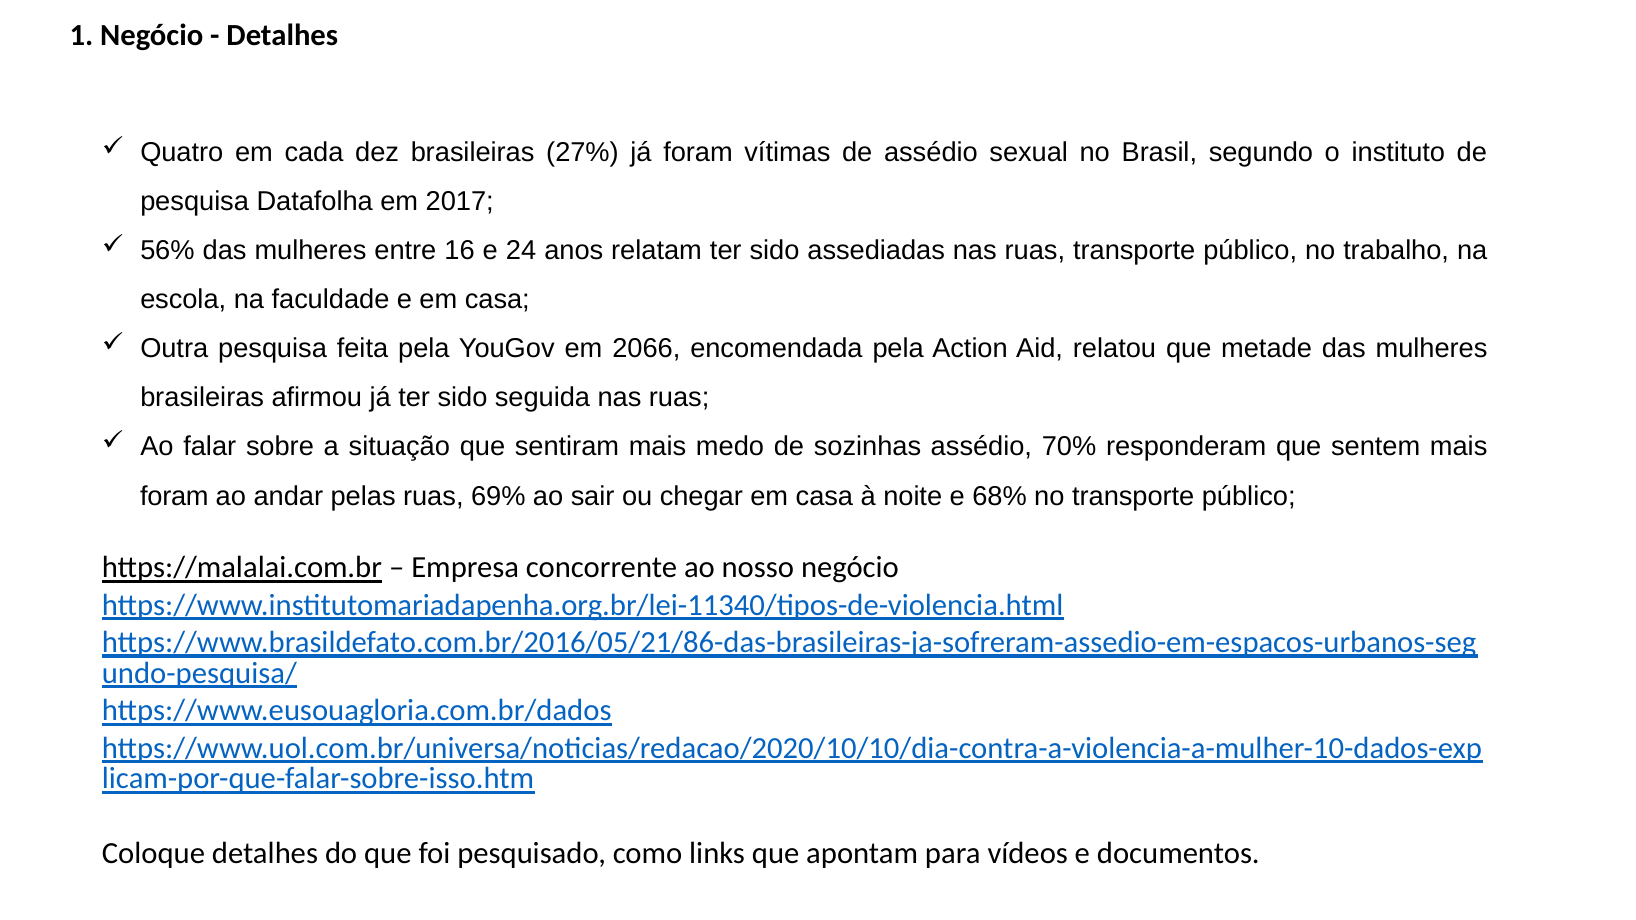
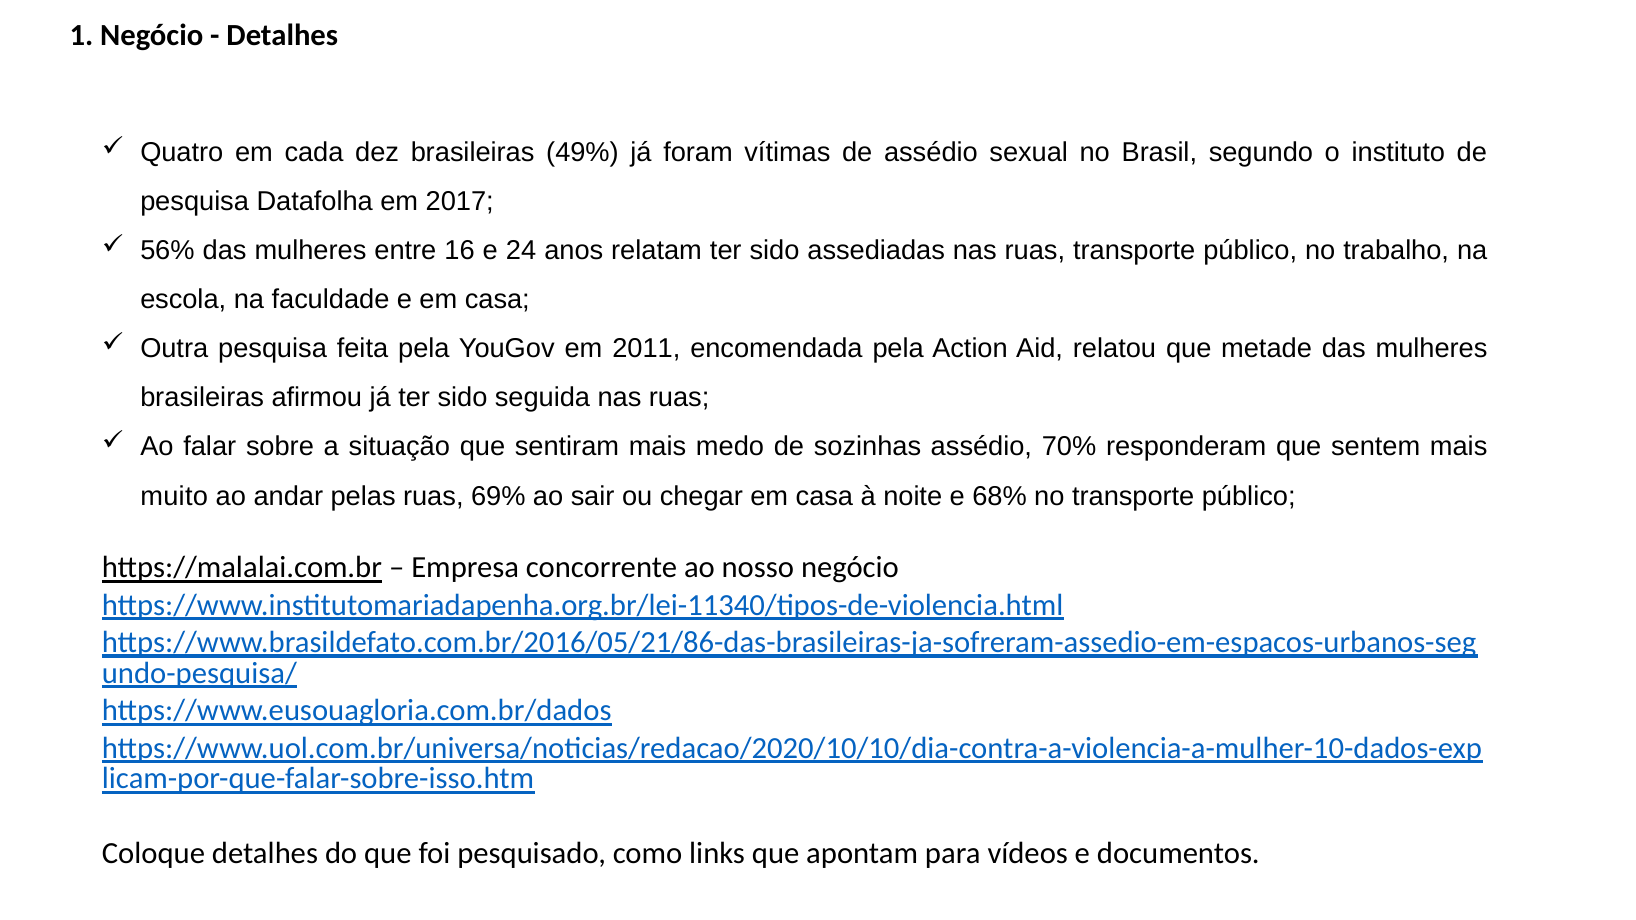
27%: 27% -> 49% (582, 153)
2066: 2066 -> 2011 (646, 349)
foram: foram -> muito (174, 496)
